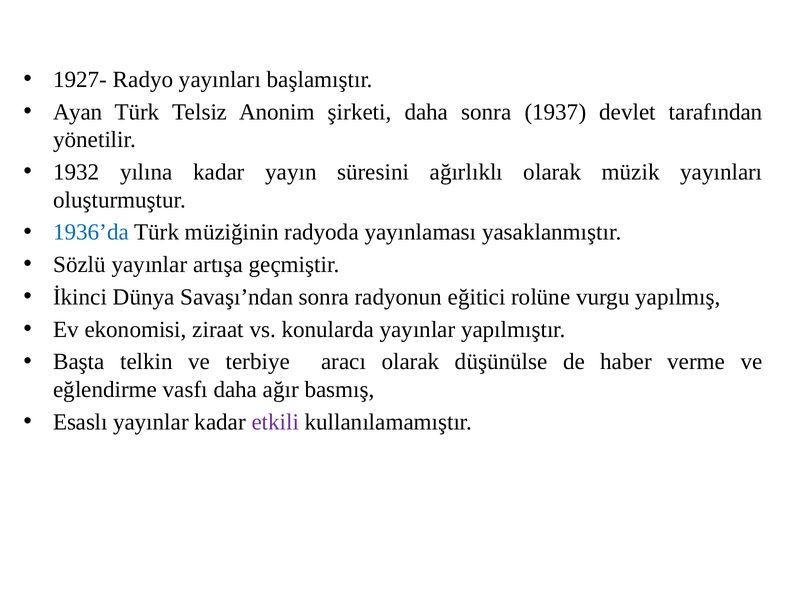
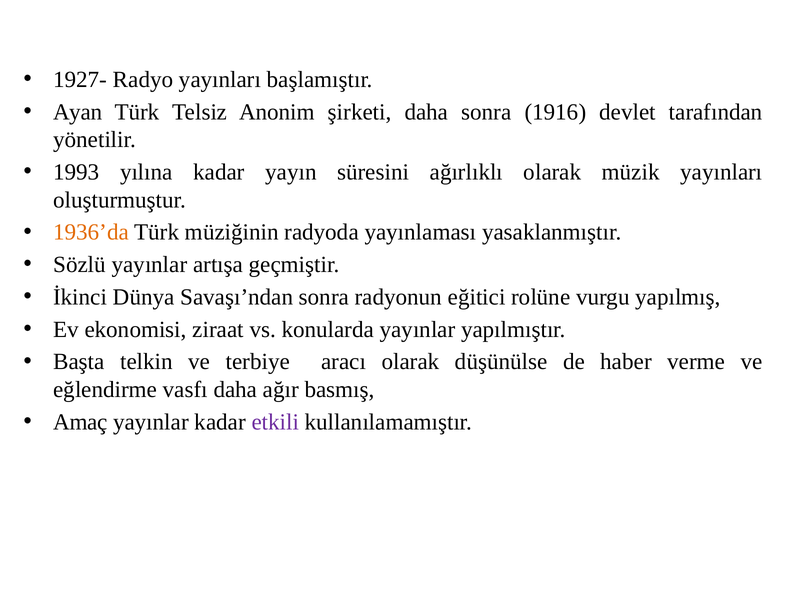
1937: 1937 -> 1916 (555, 112)
1932: 1932 -> 1993 (76, 172)
1936’da colour: blue -> orange (91, 232)
Esaslı: Esaslı -> Amaç (80, 422)
